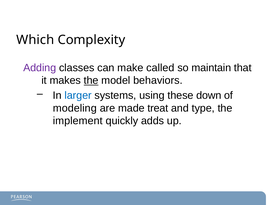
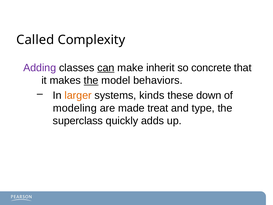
Which: Which -> Called (35, 40)
can underline: none -> present (106, 68)
called: called -> inherit (160, 68)
maintain: maintain -> concrete (211, 68)
larger colour: blue -> orange (78, 95)
using: using -> kinds (152, 95)
implement: implement -> superclass (78, 121)
